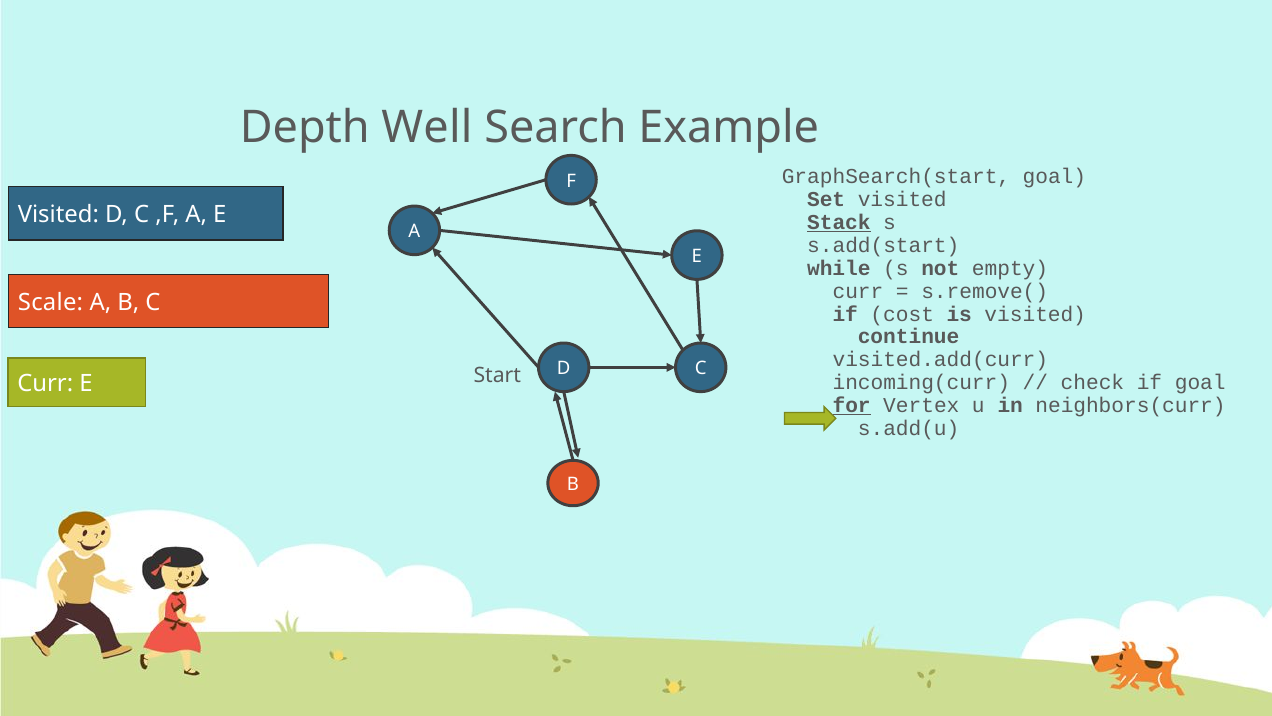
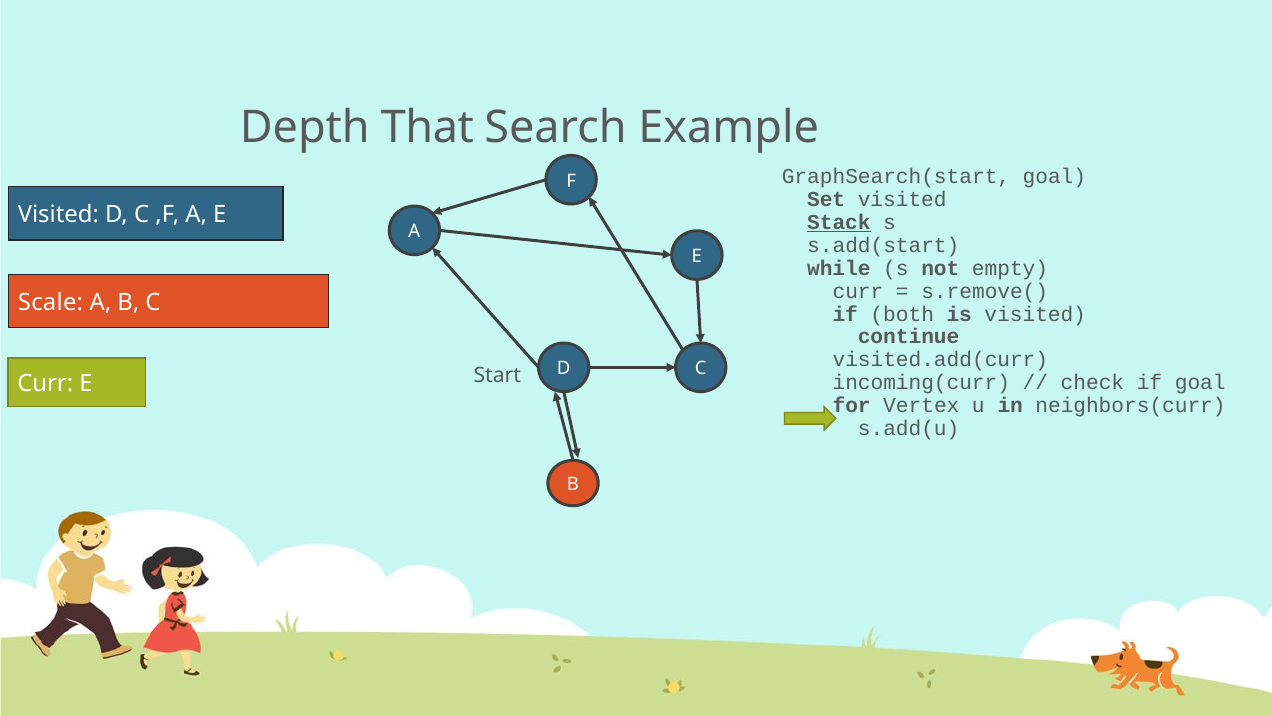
Well: Well -> That (427, 128)
cost: cost -> both (902, 314)
for underline: present -> none (852, 405)
